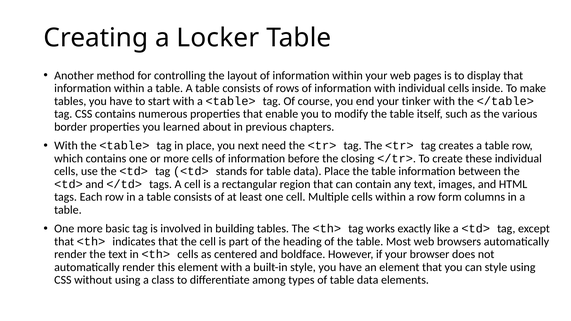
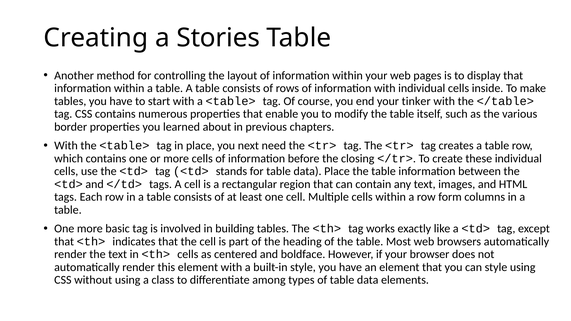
Locker: Locker -> Stories (218, 38)
